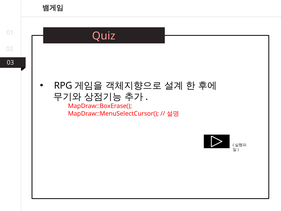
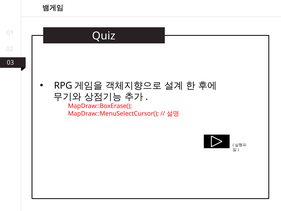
Quiz colour: pink -> white (104, 36)
